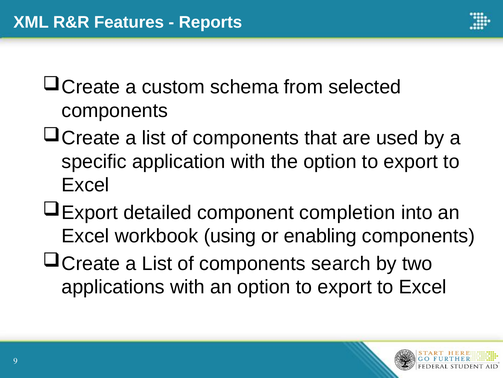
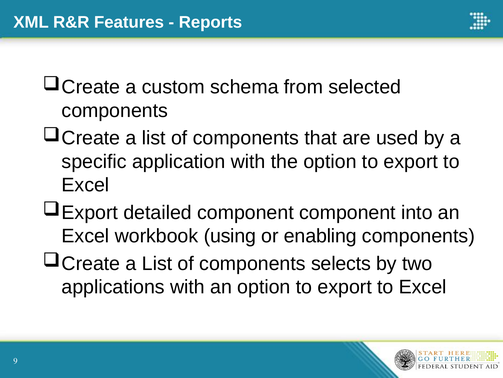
component completion: completion -> component (347, 212)
search: search -> selects (341, 263)
